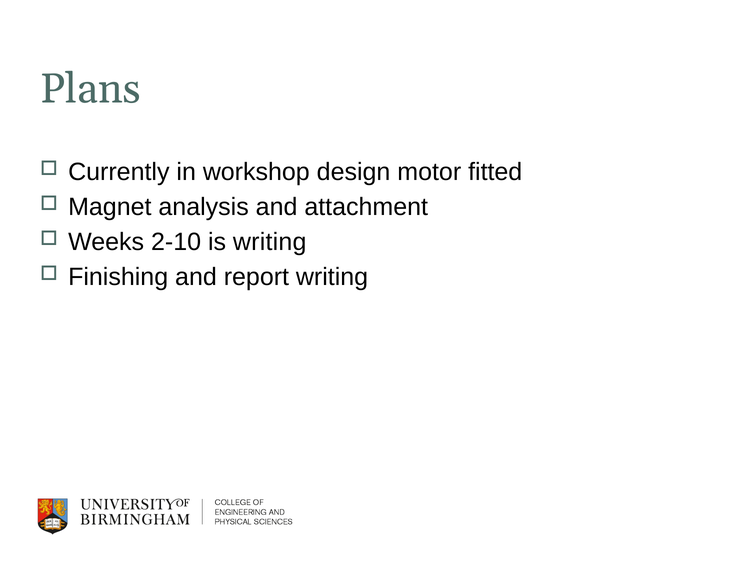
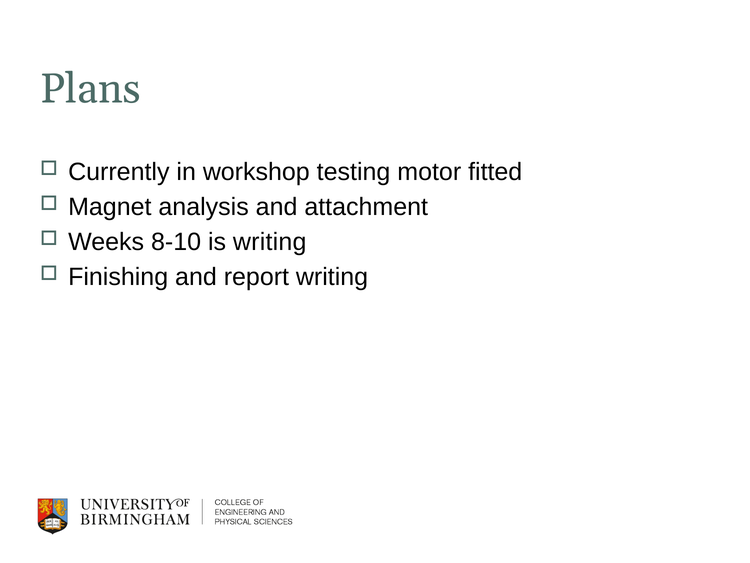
design: design -> testing (354, 172)
2-10: 2-10 -> 8-10 (176, 242)
